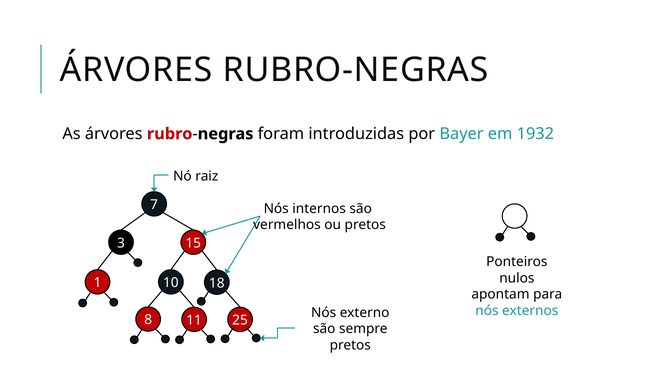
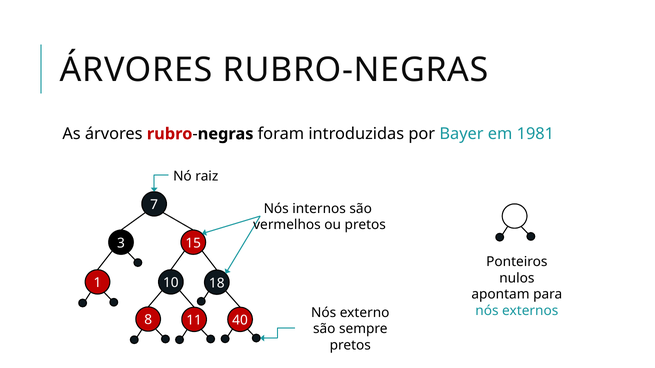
1932: 1932 -> 1981 (535, 134)
25: 25 -> 40 (240, 321)
